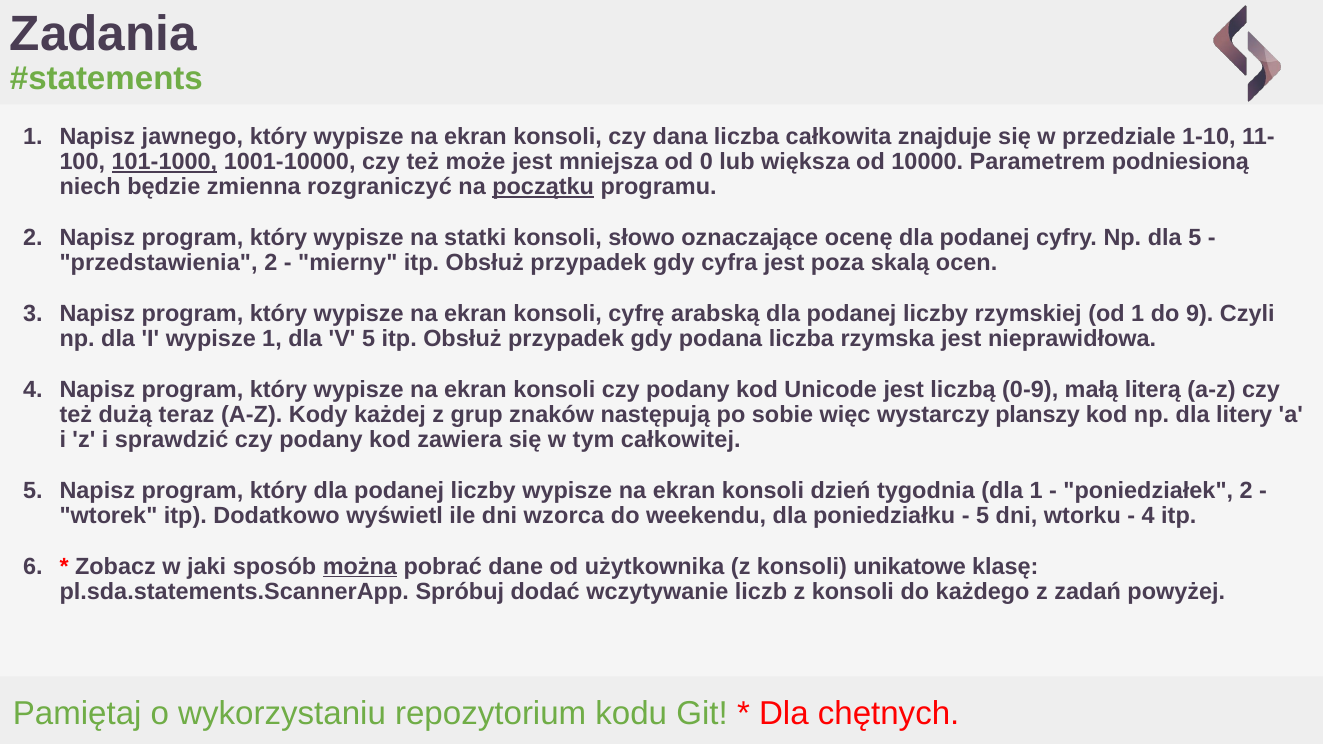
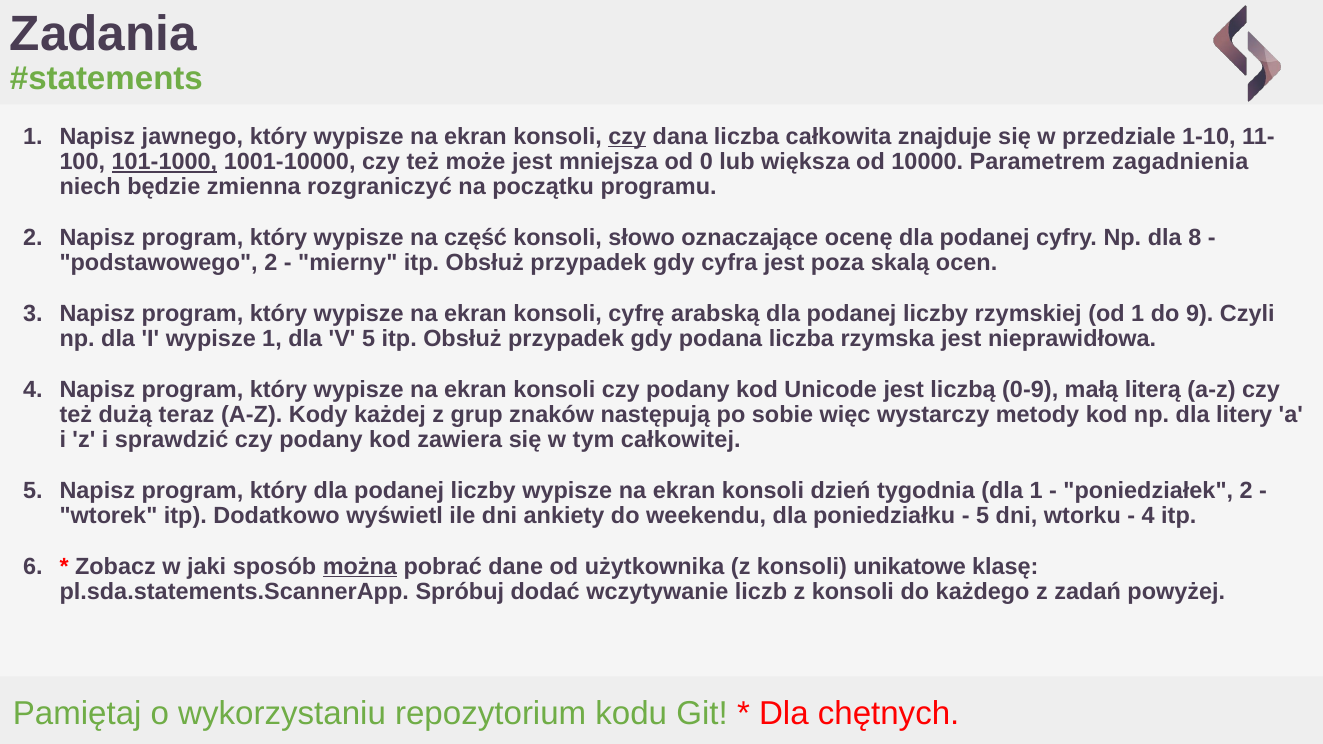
czy underline: none -> present (627, 136)
podniesioną: podniesioną -> zagadnienia (1180, 162)
początku underline: present -> none (543, 187)
statki: statki -> część (476, 238)
dla 5: 5 -> 8 (1195, 238)
przedstawienia: przedstawienia -> podstawowego (159, 263)
planszy: planszy -> metody (1037, 415)
wzorca: wzorca -> ankiety (564, 516)
